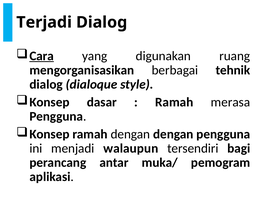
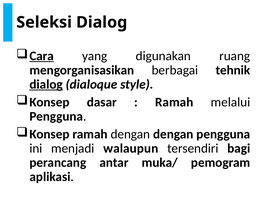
Terjadi: Terjadi -> Seleksi (44, 22)
dialog underline: none -> present (46, 84)
merasa: merasa -> melalui (231, 102)
